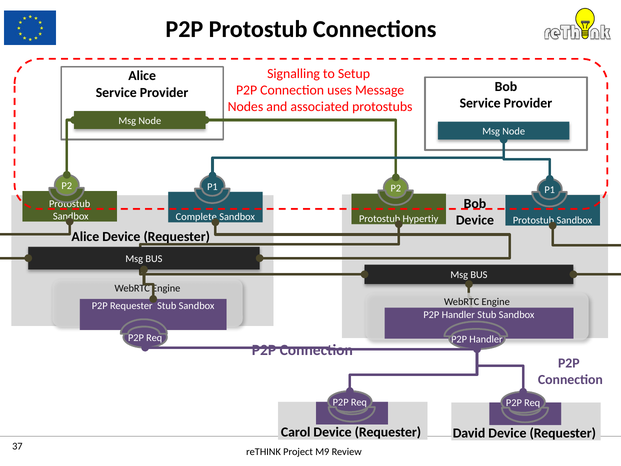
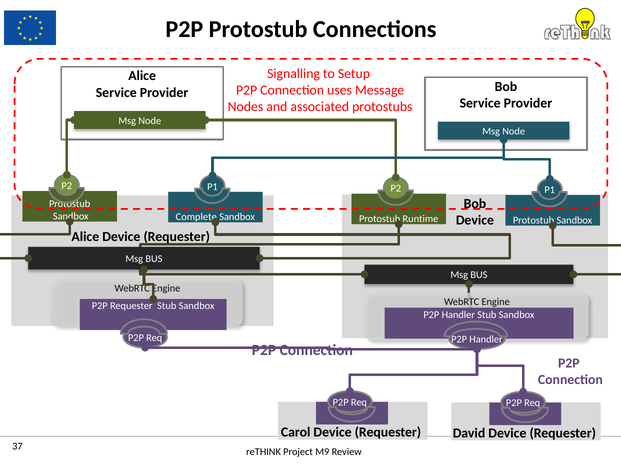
Hypertiy: Hypertiy -> Runtime (420, 219)
